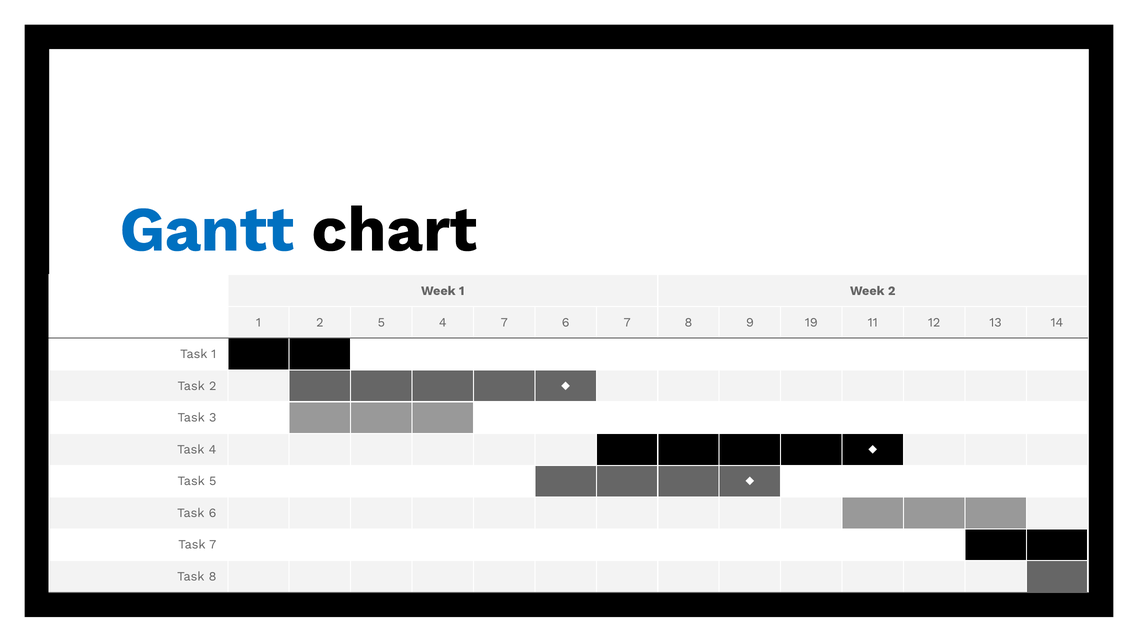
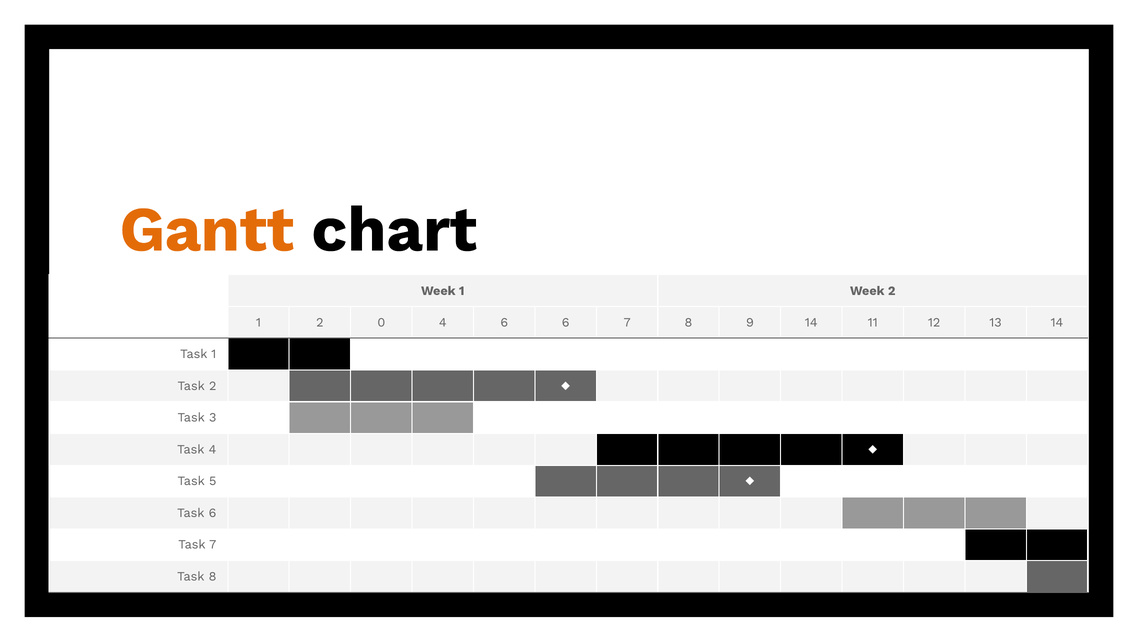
Gantt colour: blue -> orange (207, 230)
2 5: 5 -> 0 (381, 323)
4 7: 7 -> 6 (504, 323)
9 19: 19 -> 14 (811, 323)
